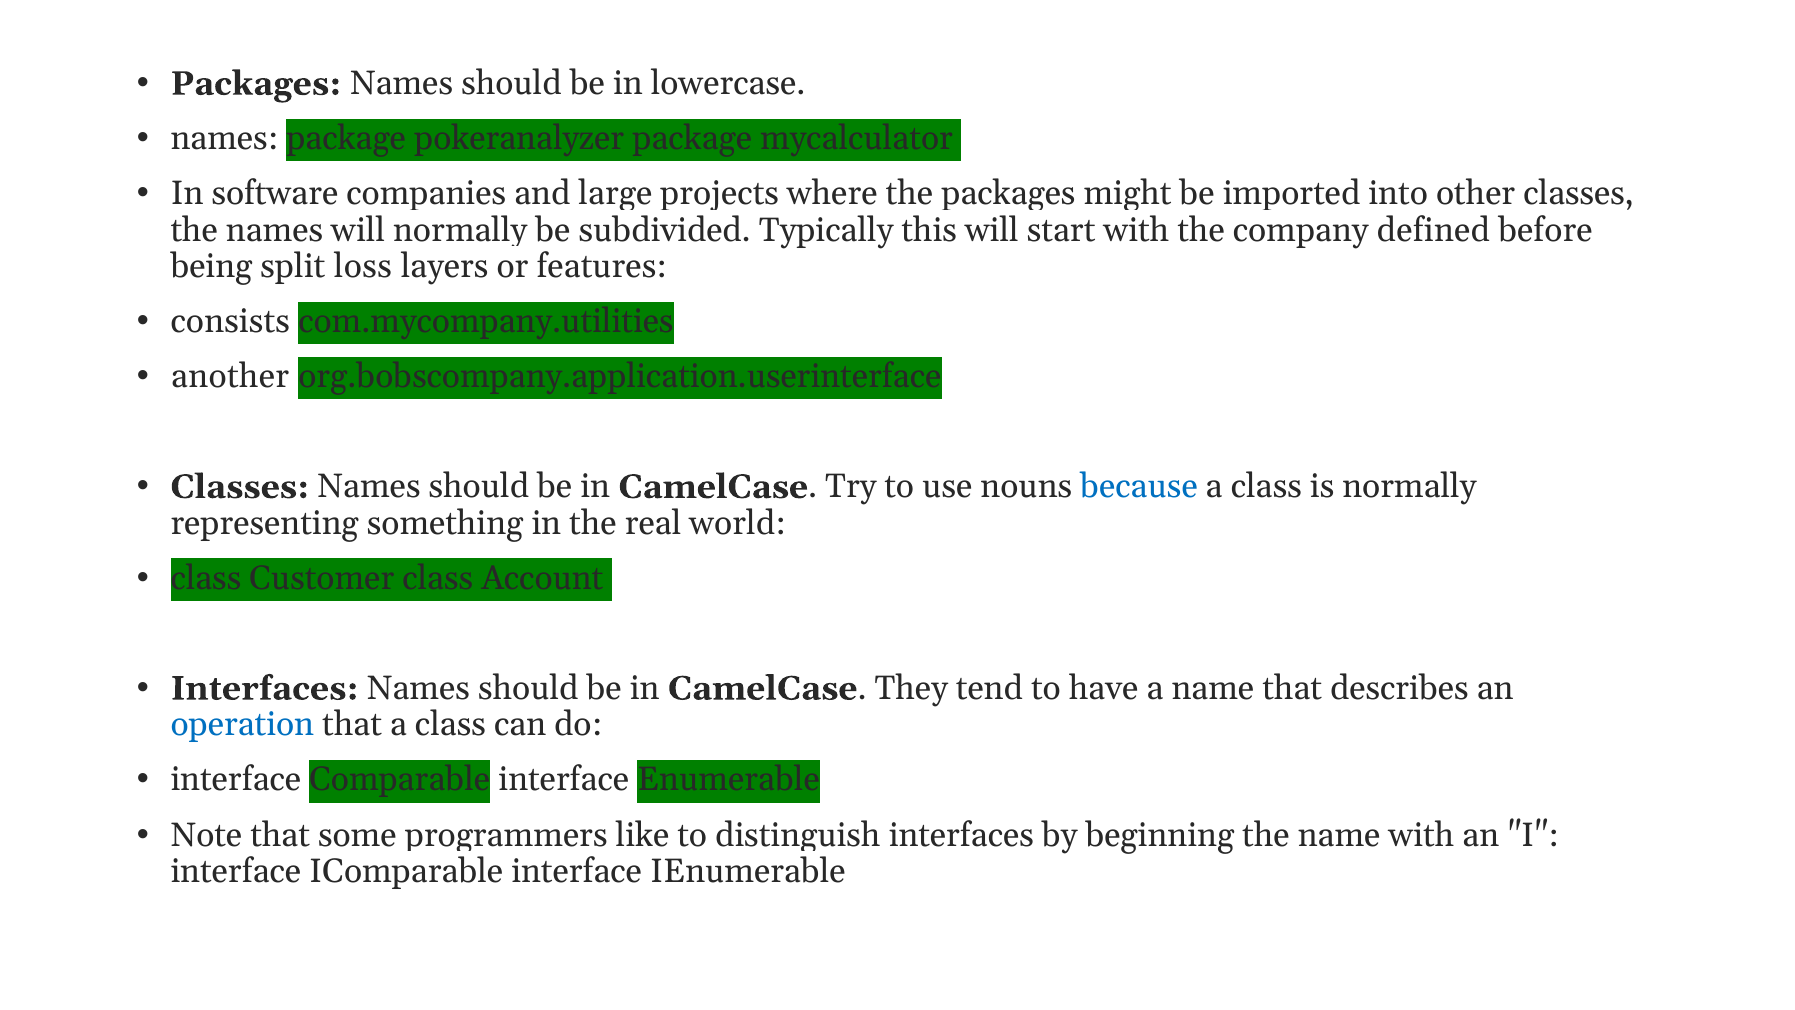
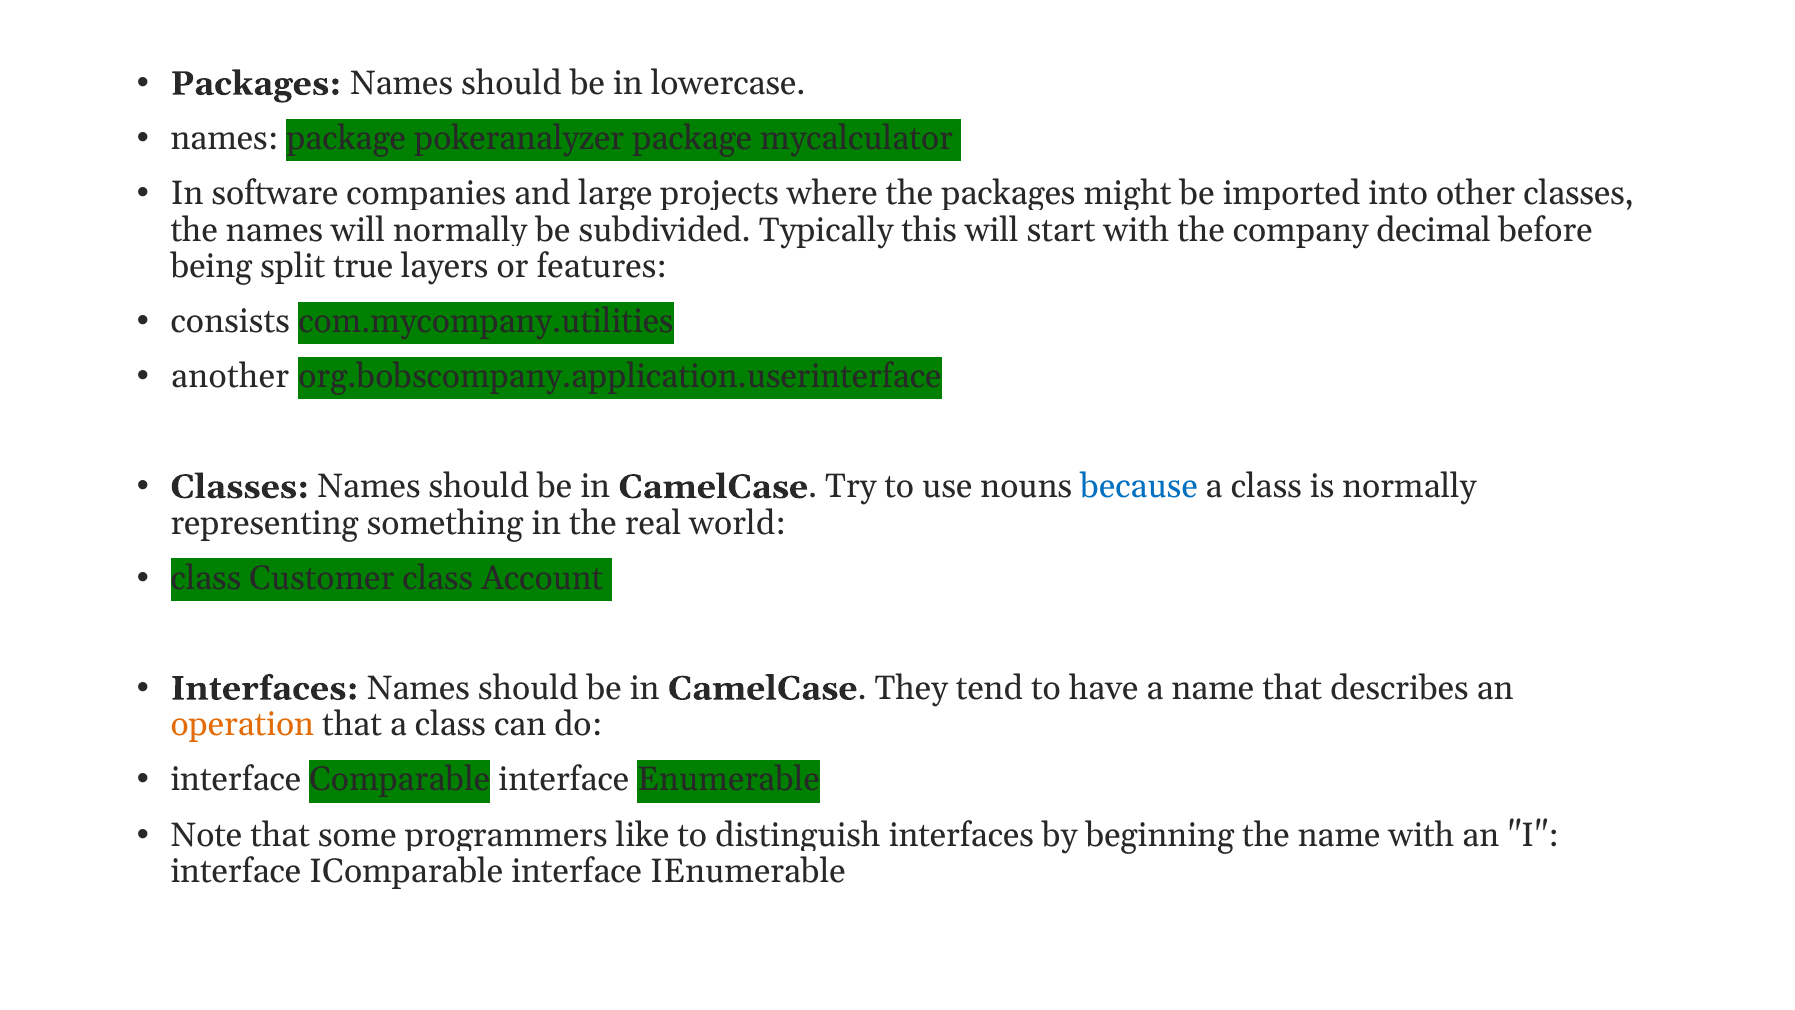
defined: defined -> decimal (1434, 230)
loss: loss -> true (363, 266)
operation colour: blue -> orange (242, 725)
